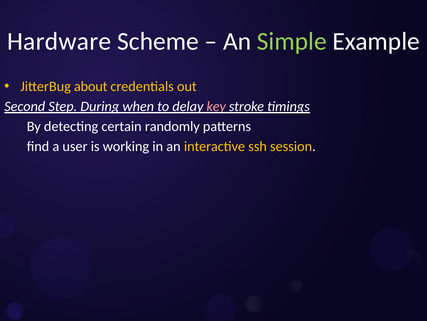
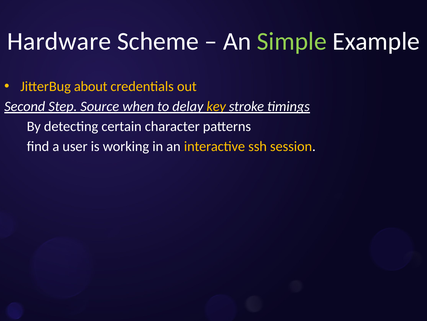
During: During -> Source (100, 106)
key colour: pink -> yellow (216, 106)
randomly: randomly -> character (172, 126)
